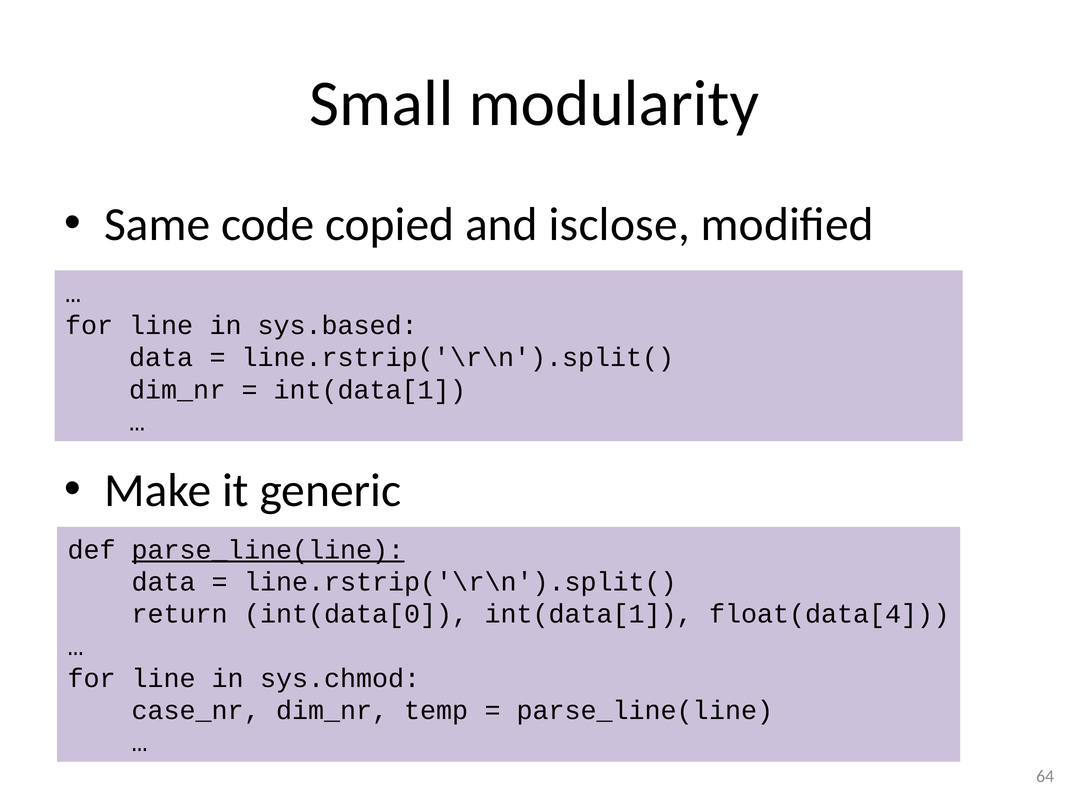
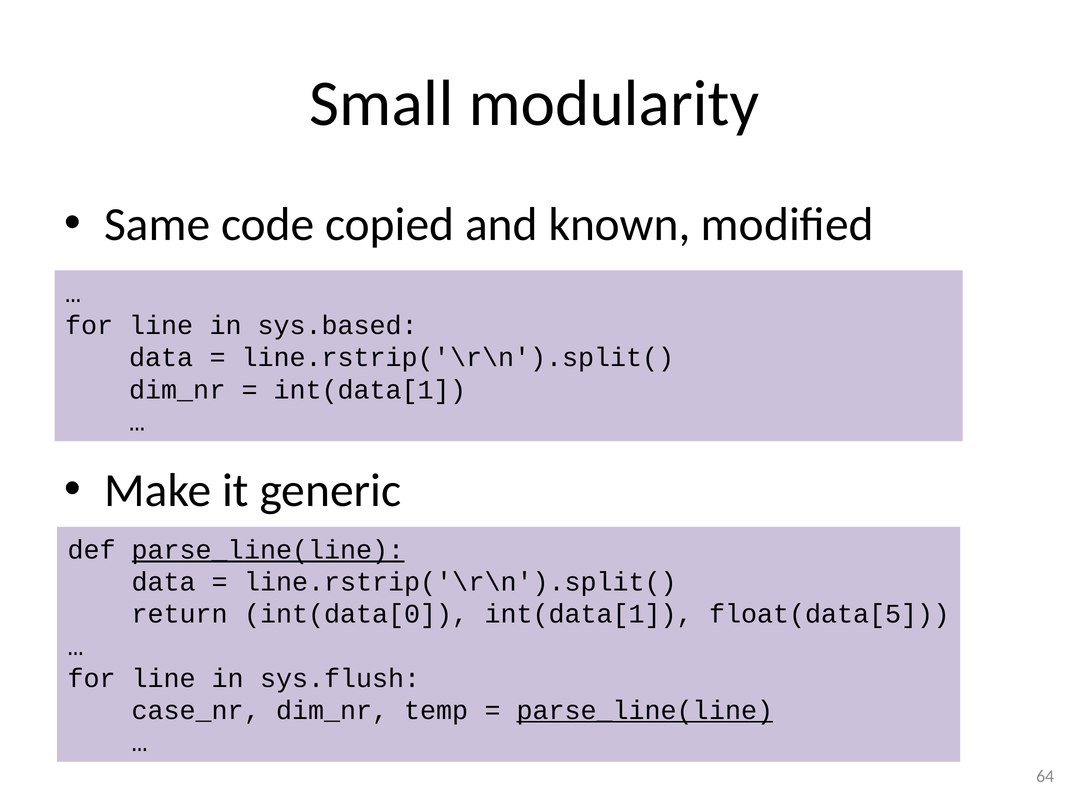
isclose: isclose -> known (620, 224)
float(data[4: float(data[4 -> float(data[5 (829, 614)
sys.chmod: sys.chmod -> sys.flush (340, 678)
parse_line(line underline: none -> present (645, 710)
